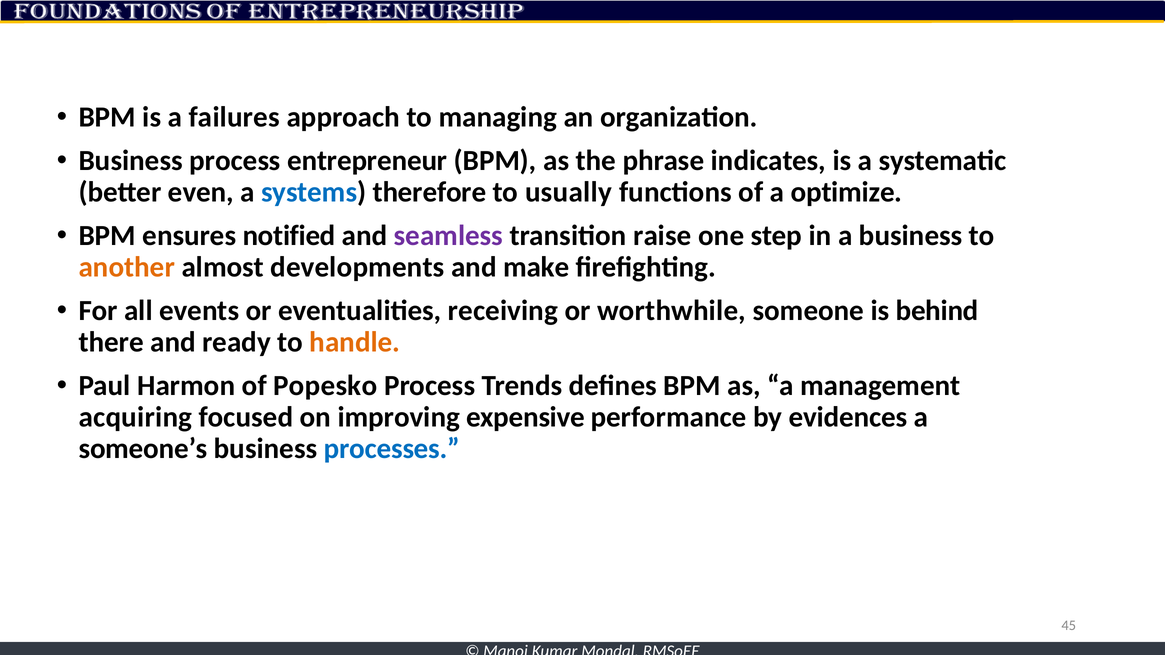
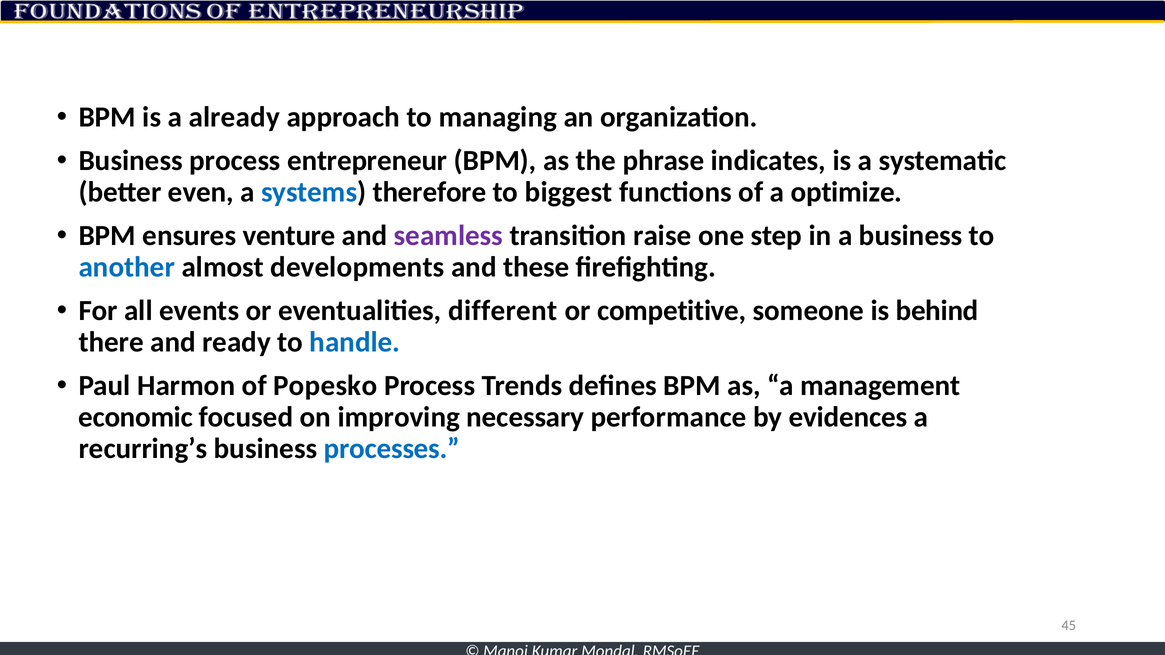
failures: failures -> already (234, 117)
usually: usually -> biggest (569, 192)
notified: notified -> venture (289, 236)
another colour: orange -> blue (127, 267)
make: make -> these (536, 267)
receiving: receiving -> different (503, 311)
worthwhile: worthwhile -> competitive (672, 311)
handle colour: orange -> blue (355, 342)
acquiring: acquiring -> economic (136, 417)
expensive: expensive -> necessary (525, 417)
someone’s: someone’s -> recurring’s (143, 449)
